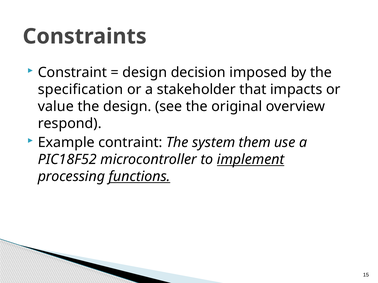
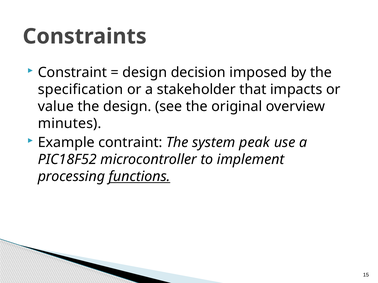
respond: respond -> minutes (70, 124)
them: them -> peak (255, 143)
implement underline: present -> none (251, 160)
